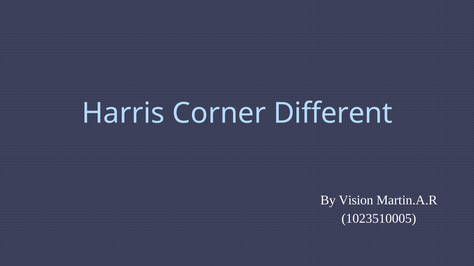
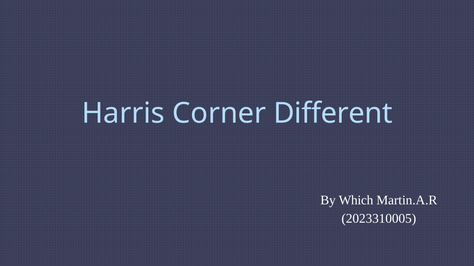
Vision: Vision -> Which (356, 201)
1023510005: 1023510005 -> 2023310005 (379, 219)
